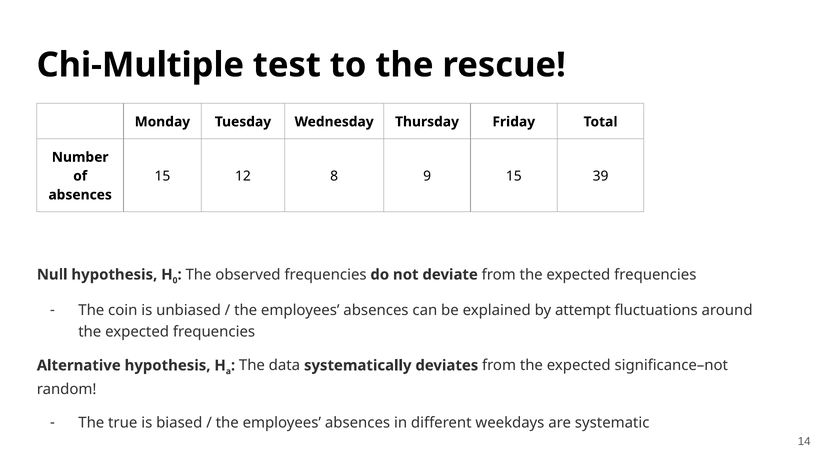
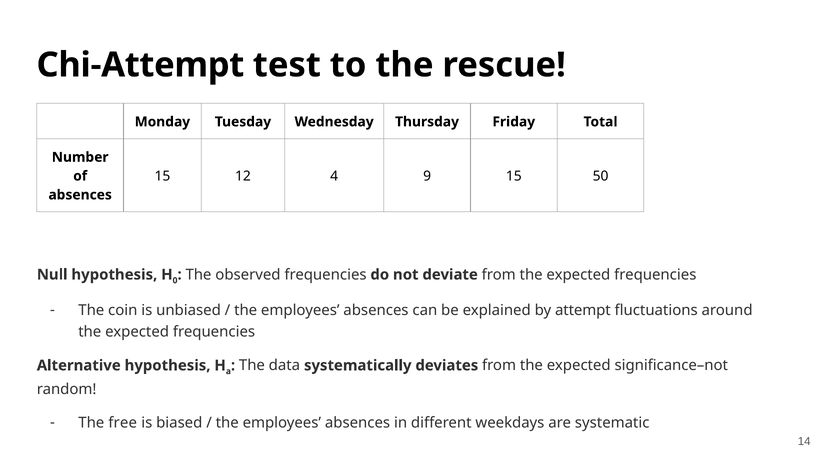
Chi-Multiple: Chi-Multiple -> Chi-Attempt (140, 65)
8: 8 -> 4 (334, 176)
39: 39 -> 50 (601, 176)
true: true -> free (123, 423)
